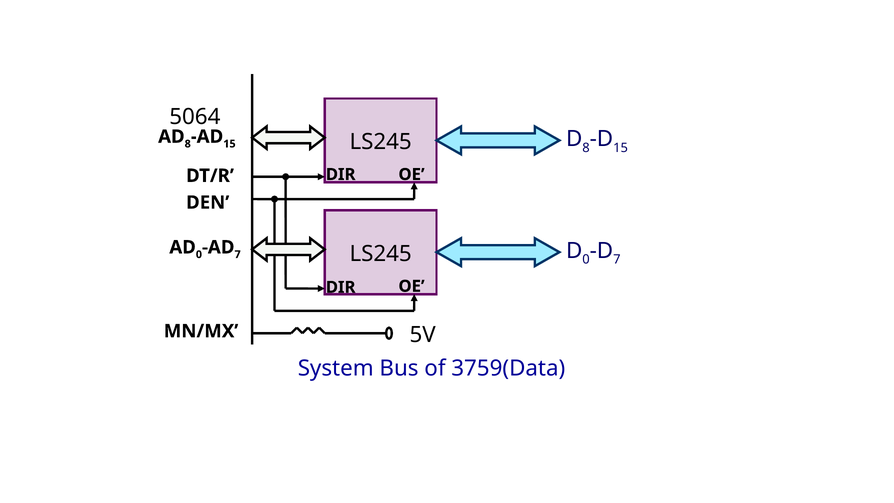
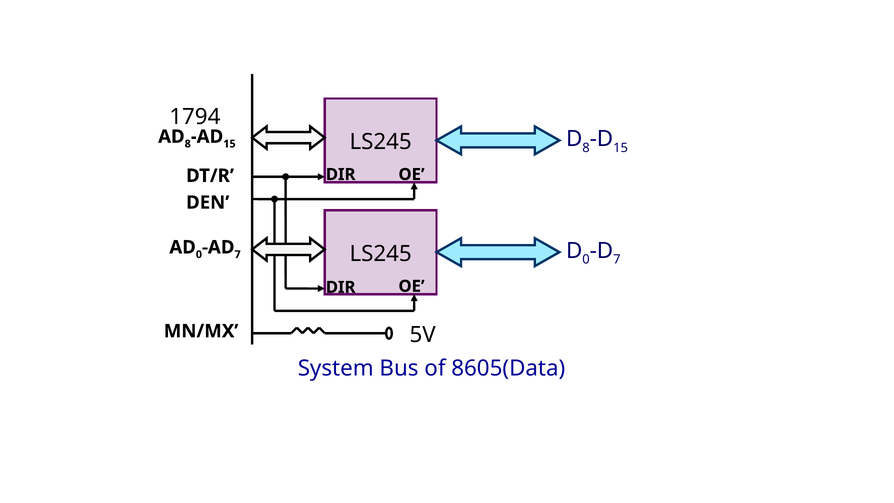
5064: 5064 -> 1794 (195, 117)
3759(Data: 3759(Data -> 8605(Data (508, 368)
